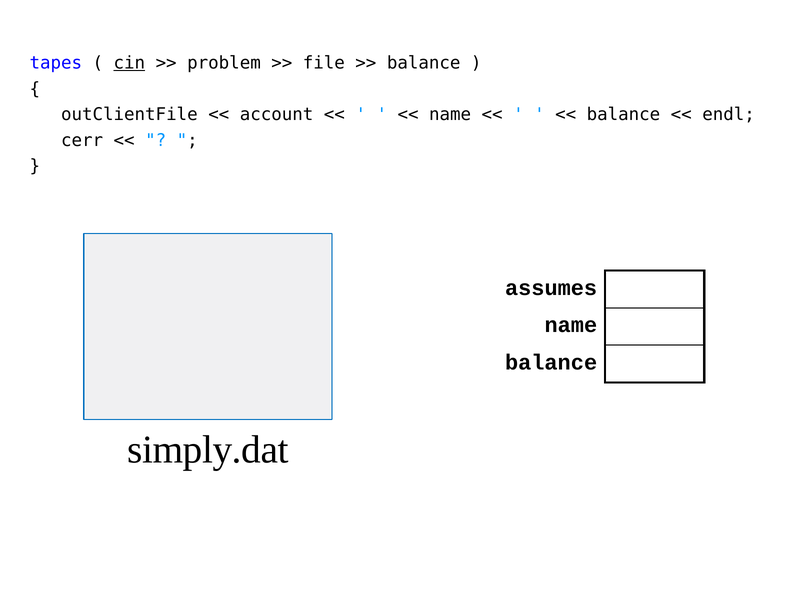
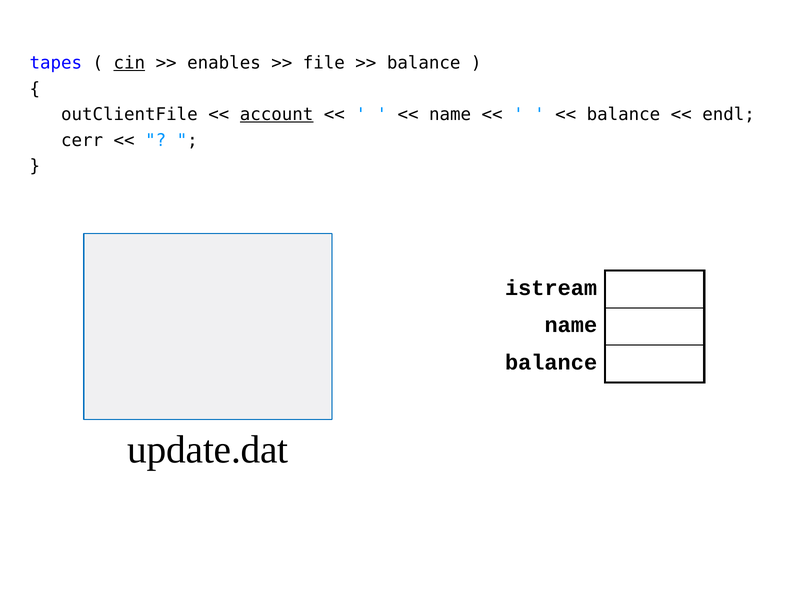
problem: problem -> enables (224, 63)
account underline: none -> present (277, 115)
assumes: assumes -> istream (551, 288)
simply.dat: simply.dat -> update.dat (208, 450)
